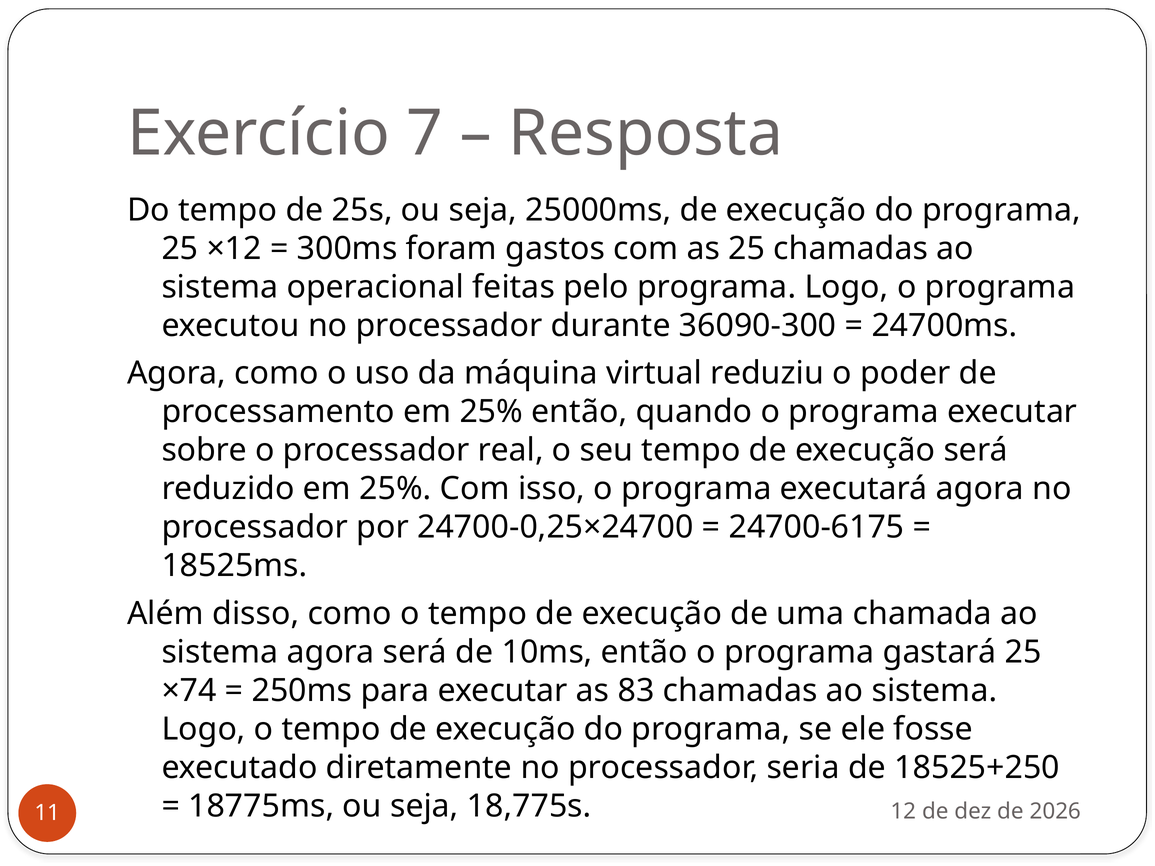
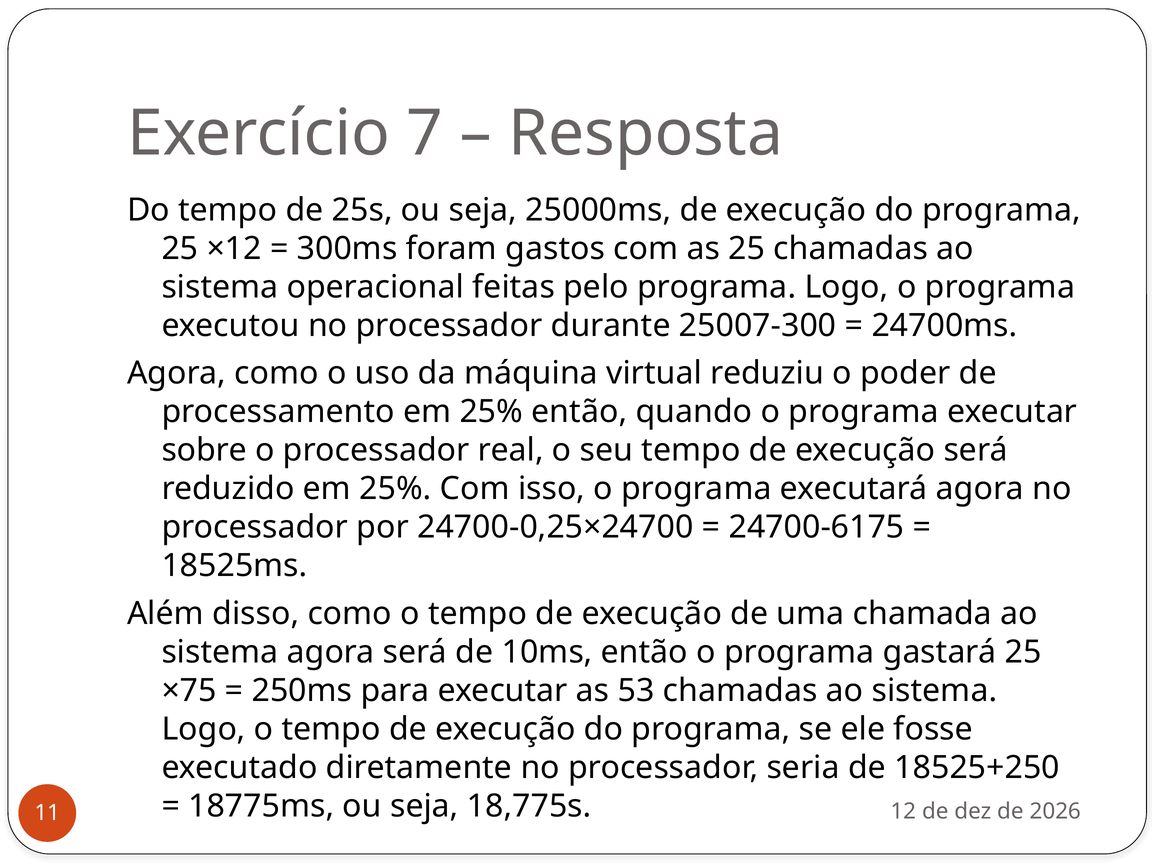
36090-300: 36090-300 -> 25007-300 (758, 326)
×74: ×74 -> ×75 (189, 691)
83: 83 -> 53 (636, 691)
